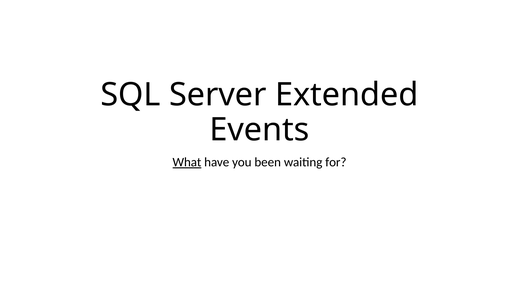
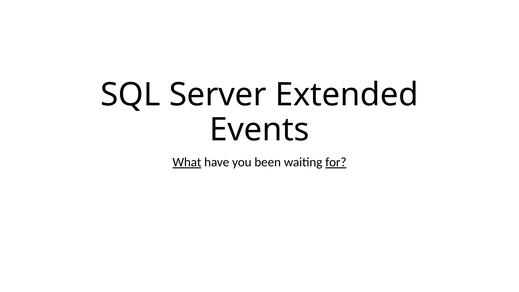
for underline: none -> present (336, 162)
